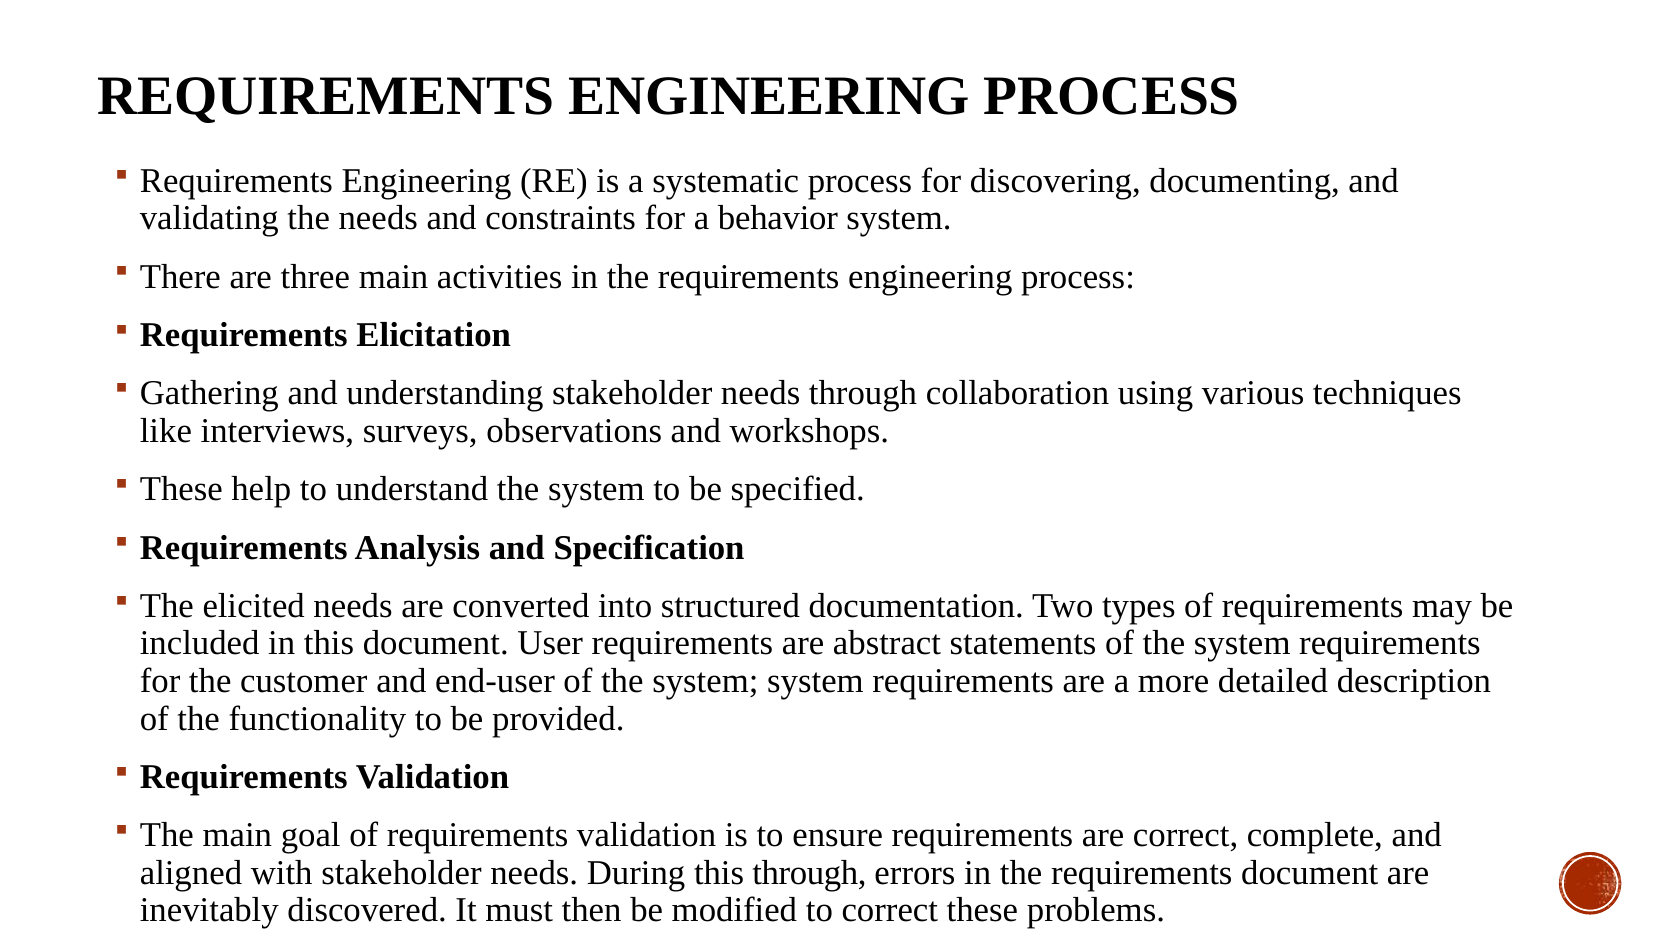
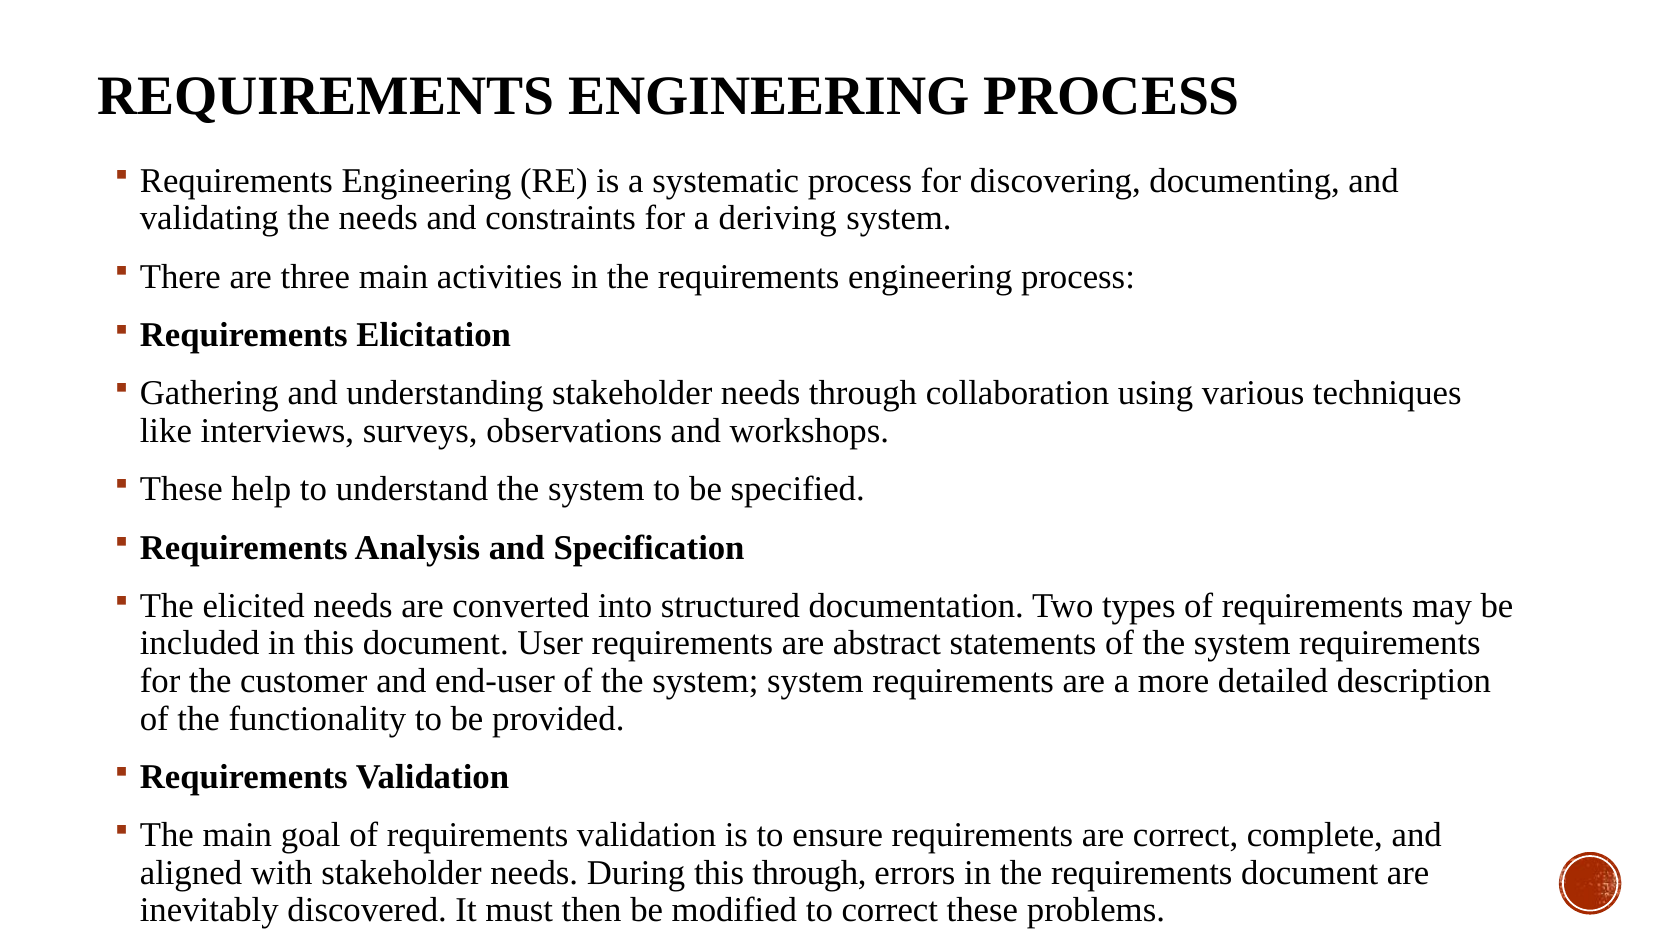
behavior: behavior -> deriving (778, 218)
